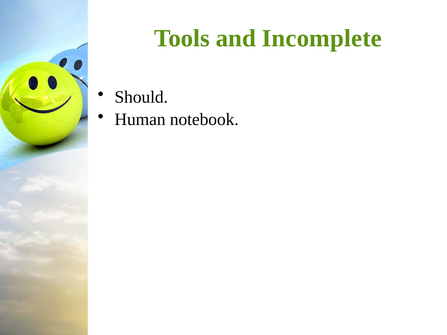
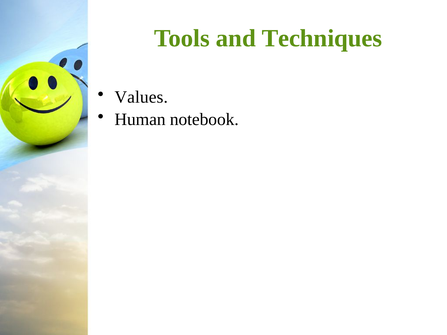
Incomplete: Incomplete -> Techniques (322, 38)
Should: Should -> Values (141, 97)
